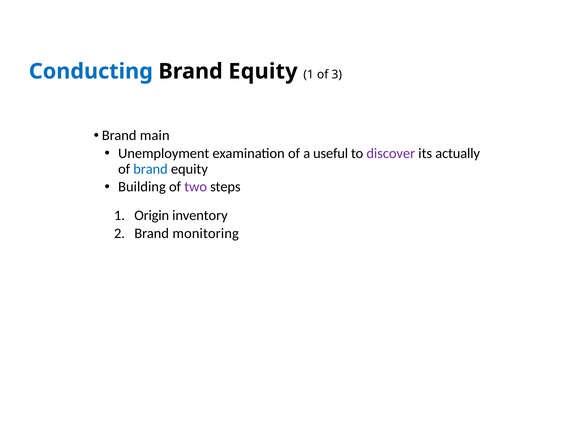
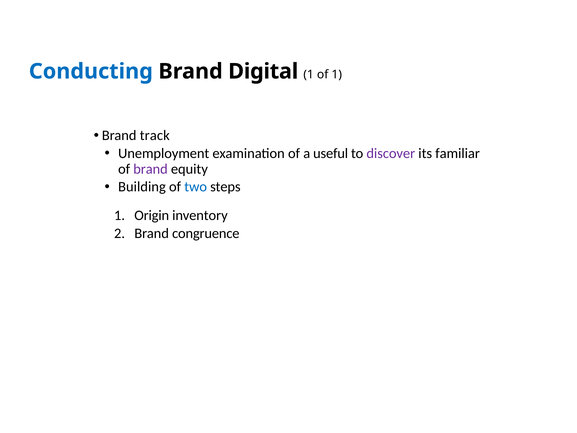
Equity: Equity -> Digital (263, 71)
of 3: 3 -> 1 (337, 74)
main: main -> track (155, 135)
actually: actually -> familiar (458, 153)
brand colour: blue -> purple (151, 169)
two colour: purple -> blue (196, 187)
monitoring: monitoring -> congruence (206, 233)
